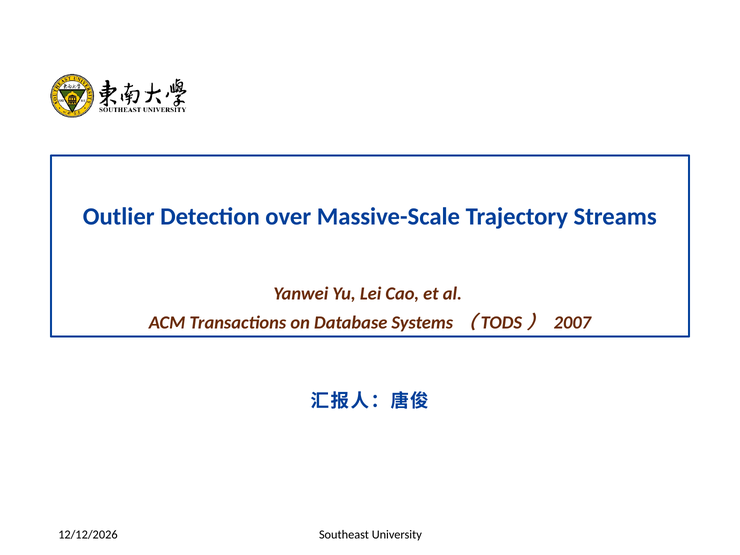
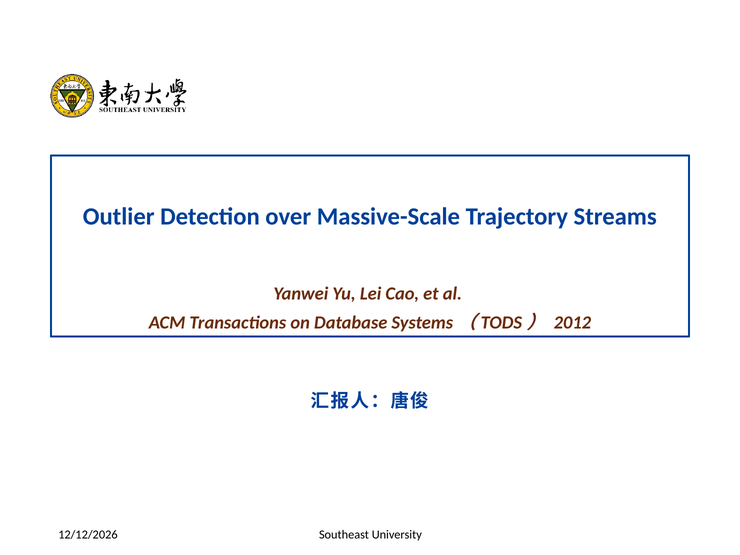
2007: 2007 -> 2012 (572, 322)
